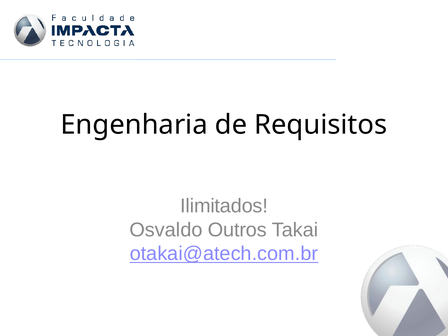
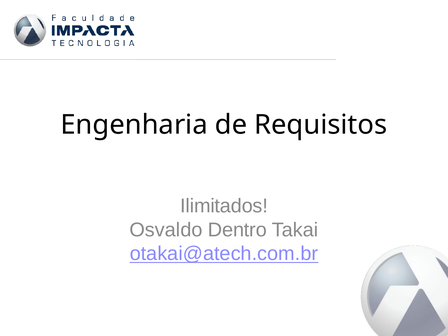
Outros: Outros -> Dentro (237, 230)
